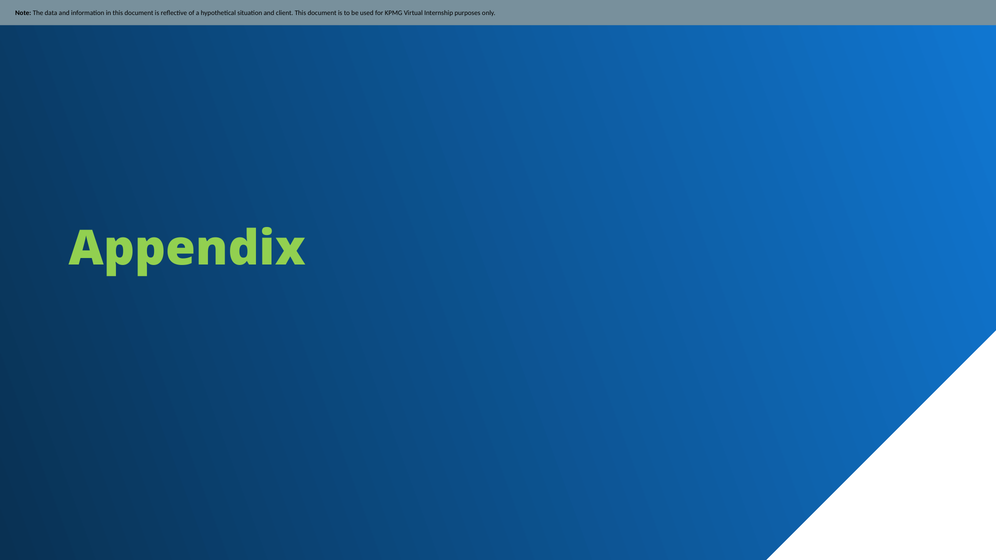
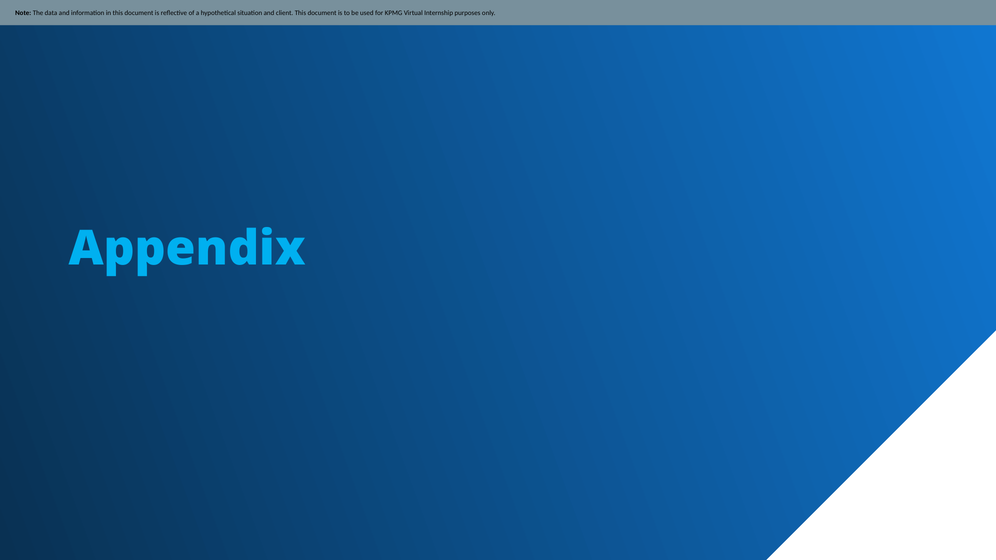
Appendix colour: light green -> light blue (187, 249)
